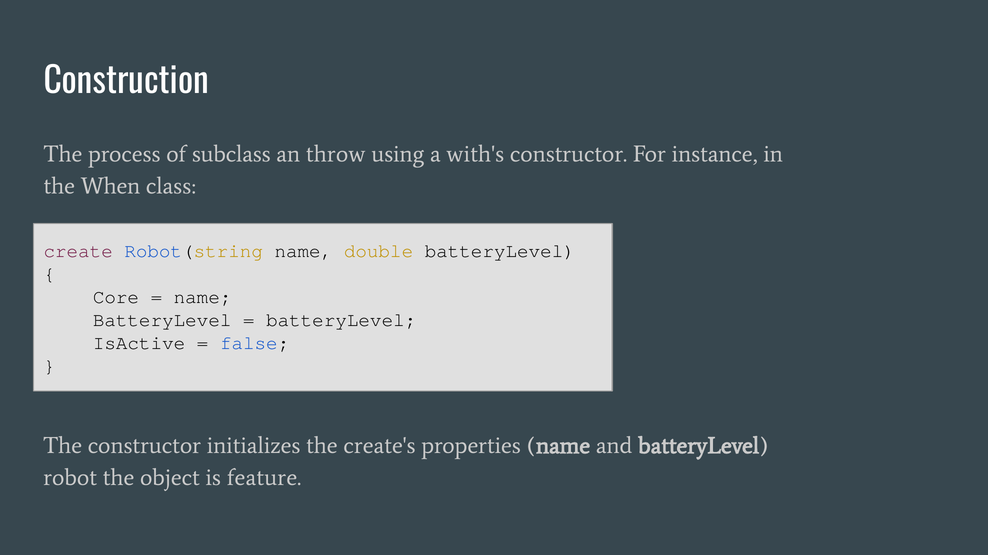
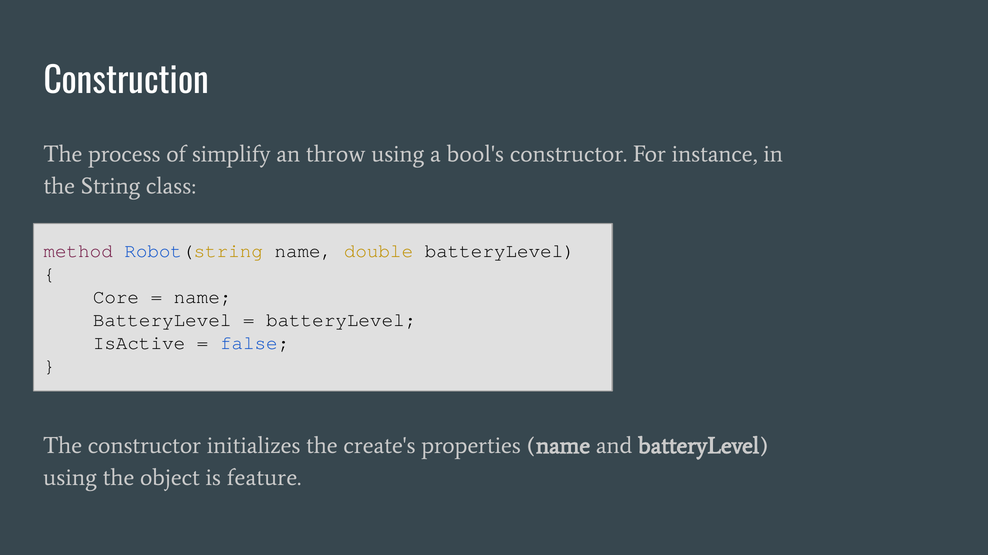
subclass: subclass -> simplify (231, 154)
with's: with's -> bool's (475, 154)
When: When -> String (110, 187)
create: create -> method (78, 251)
robot: robot -> using (70, 478)
